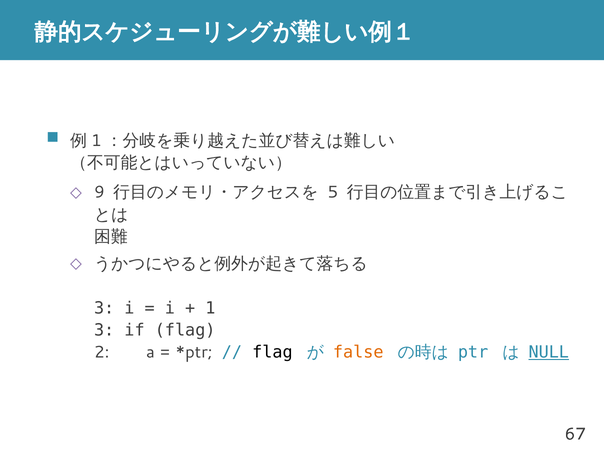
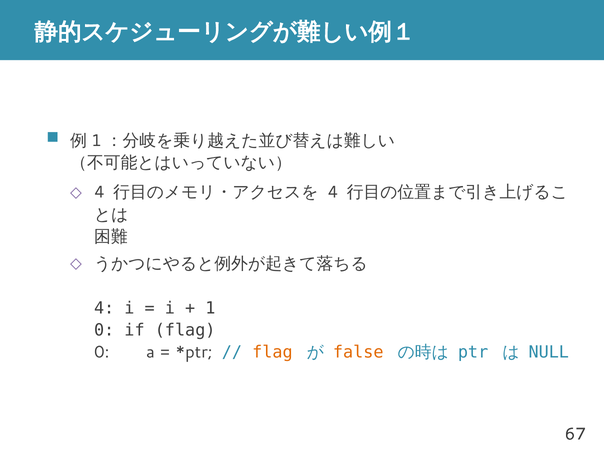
9: 9 -> 4 (99, 192)
5: 5 -> 4 (333, 192)
3: 3 -> 4 (104, 308)
3: 3 -> 0 (104, 330)
2: 2 -> 0 (102, 352)
flag colour: black -> orange (272, 352)
NULL underline: present -> none (549, 352)
